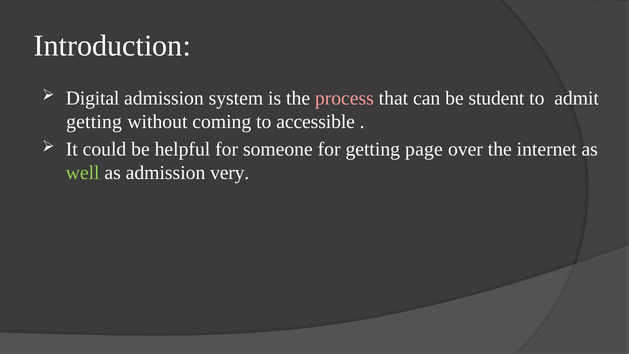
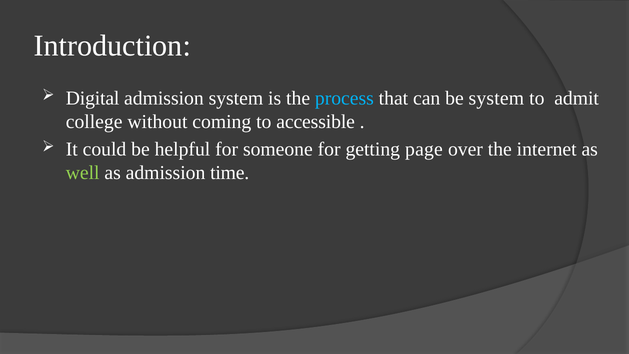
process colour: pink -> light blue (344, 98)
be student: student -> system (496, 98)
getting: getting -> college (94, 122)
very: very -> time (230, 173)
